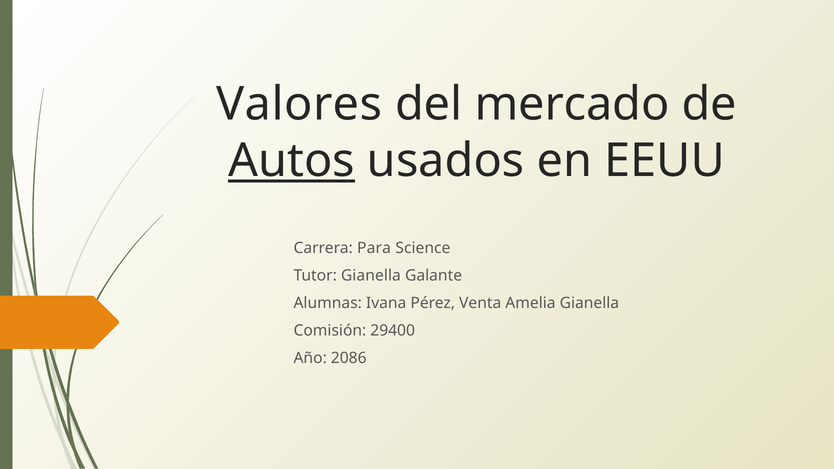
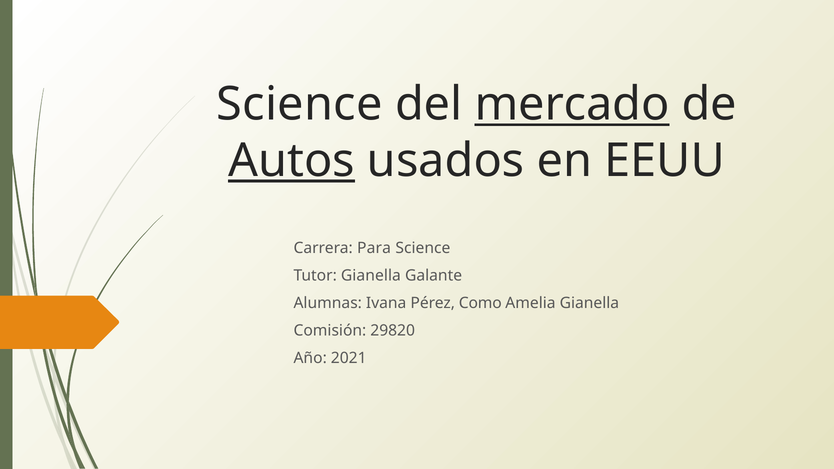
Valores: Valores -> Science (299, 105)
mercado underline: none -> present (572, 105)
Venta: Venta -> Como (480, 303)
29400: 29400 -> 29820 (393, 331)
2086: 2086 -> 2021 (349, 358)
